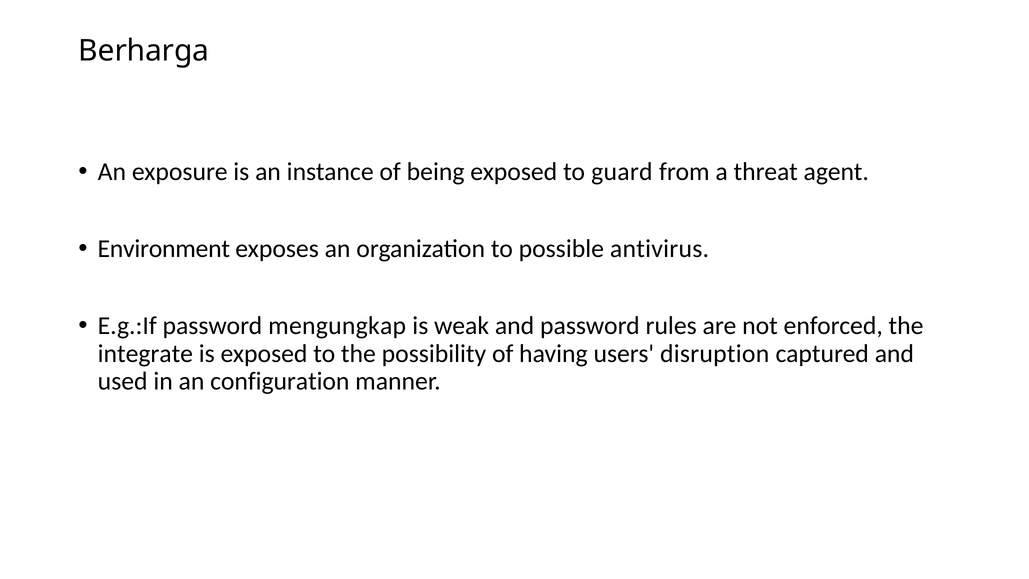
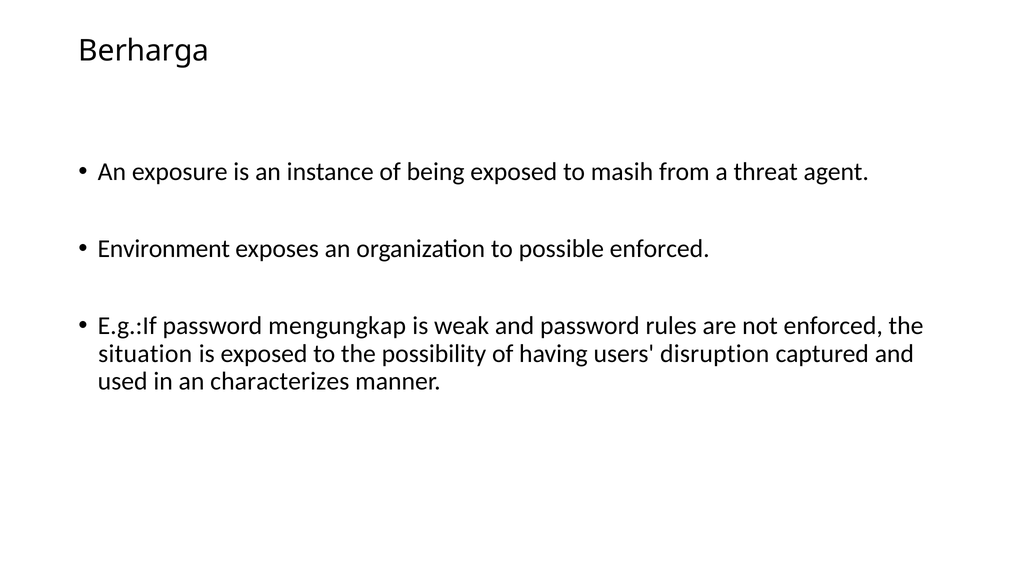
guard: guard -> masih (622, 172)
possible antivirus: antivirus -> enforced (660, 249)
integrate: integrate -> situation (145, 353)
configuration: configuration -> characterizes (280, 381)
